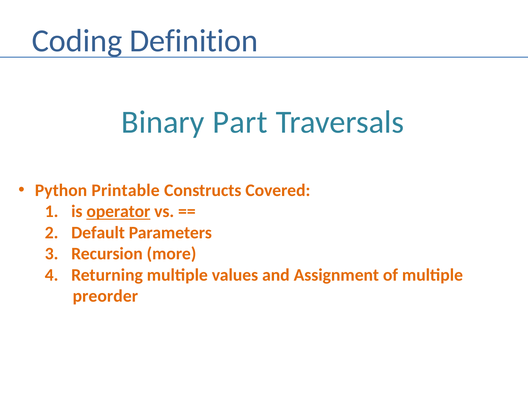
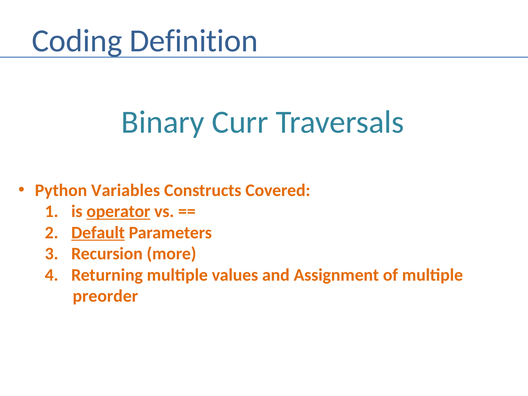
Part: Part -> Curr (240, 122)
Printable: Printable -> Variables (126, 190)
Default underline: none -> present (98, 233)
